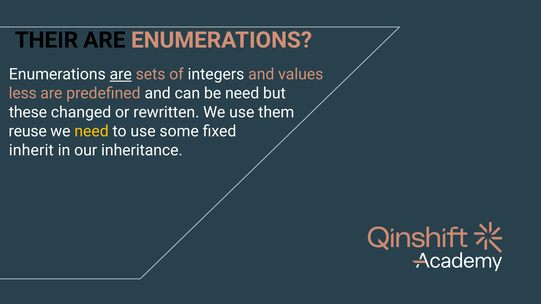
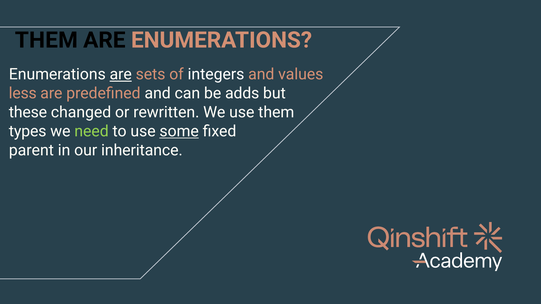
THEIR: THEIR -> THEM (46, 40)
be need: need -> adds (242, 93)
reuse: reuse -> types (28, 131)
need colour: yellow -> light green (92, 131)
some underline: none -> present (179, 131)
inherit: inherit -> parent (31, 150)
